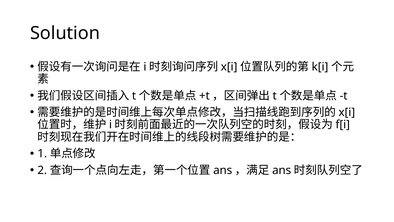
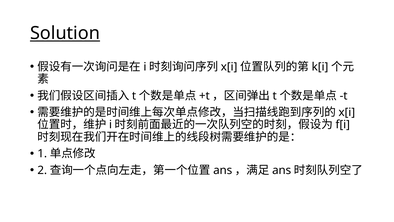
Solution underline: none -> present (65, 33)
